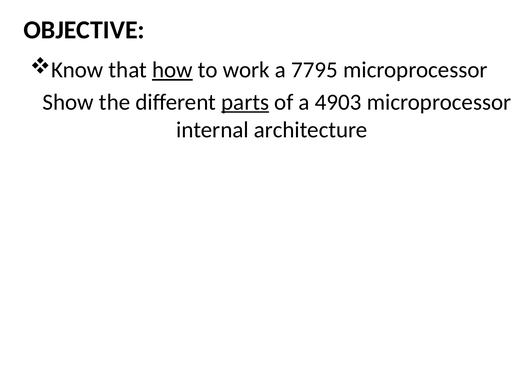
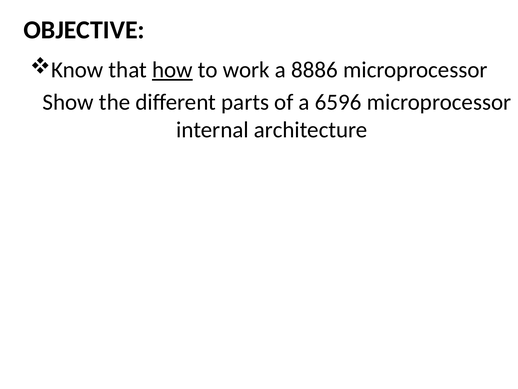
7795: 7795 -> 8886 (315, 70)
parts underline: present -> none (245, 102)
4903: 4903 -> 6596 (338, 102)
